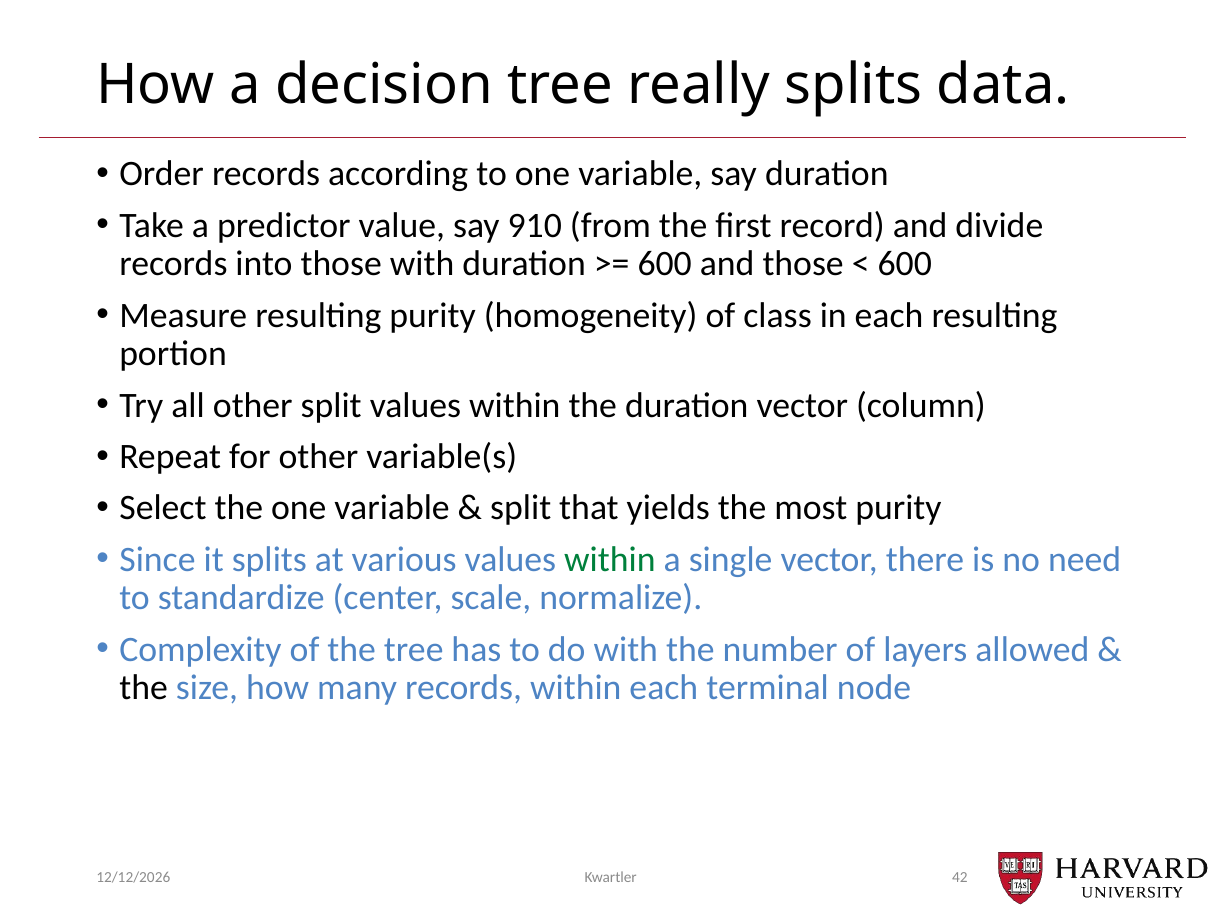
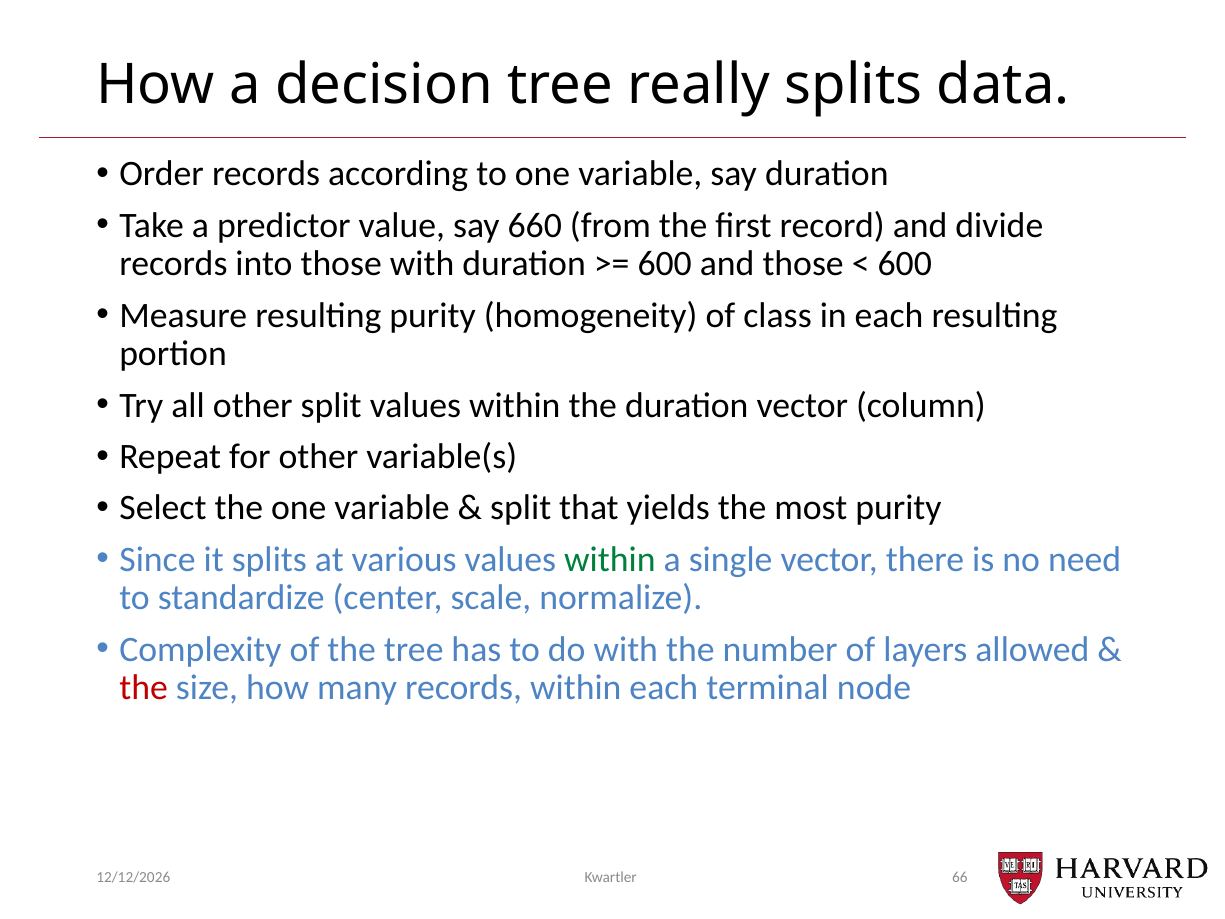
910: 910 -> 660 (535, 225)
the colour: black -> red (144, 688)
42: 42 -> 66 (960, 877)
